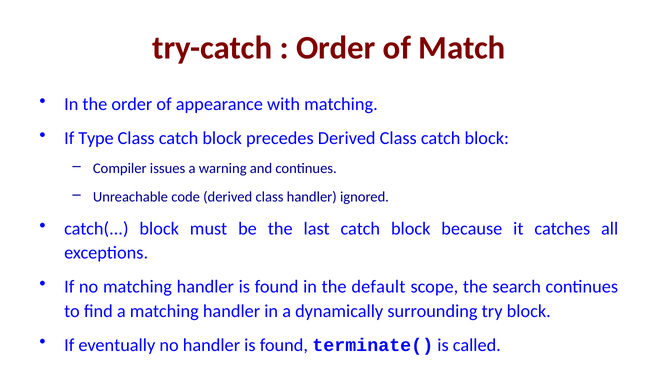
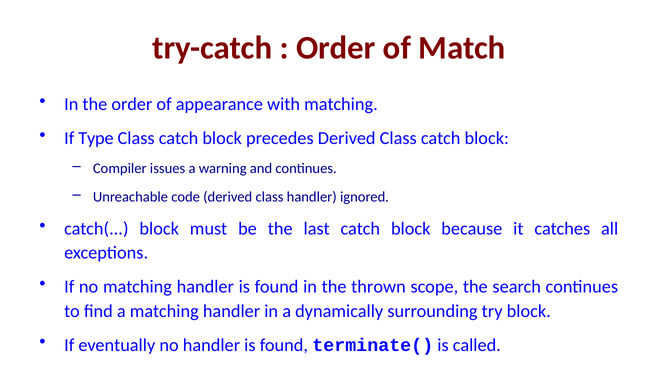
default: default -> thrown (378, 287)
